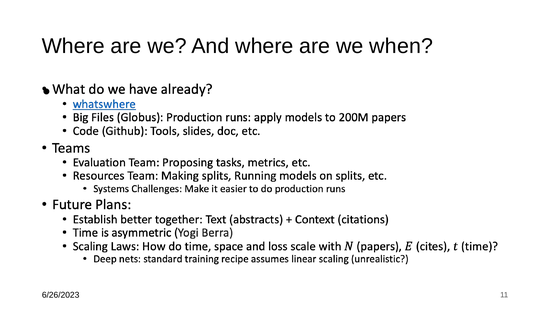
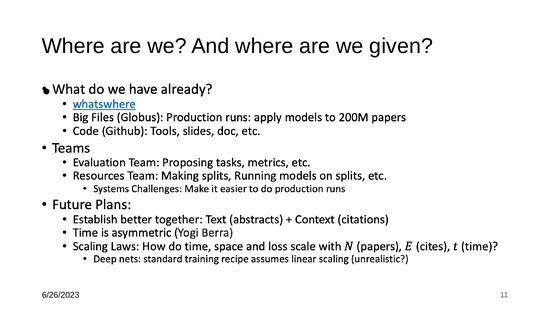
when: when -> given (401, 46)
